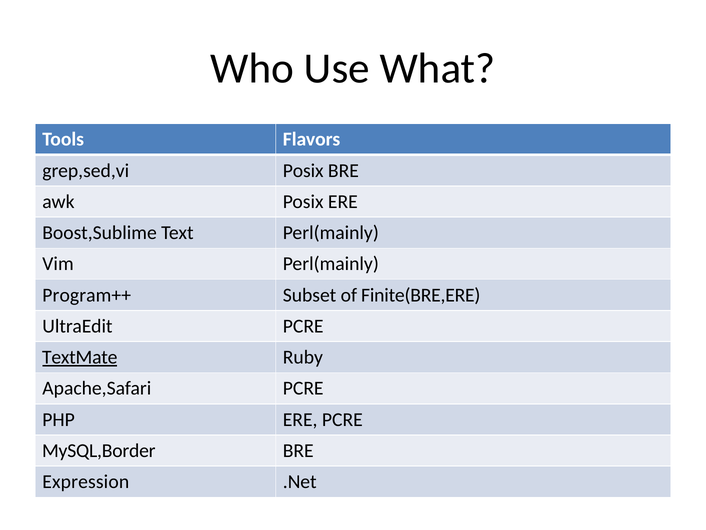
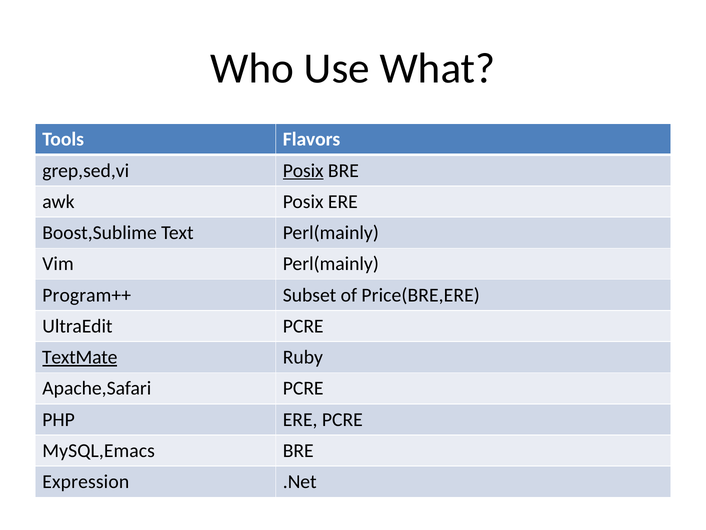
Posix underline: none -> present (303, 170)
Finite(BRE,ERE: Finite(BRE,ERE -> Price(BRE,ERE (421, 295)
MySQL,Border: MySQL,Border -> MySQL,Emacs (99, 450)
